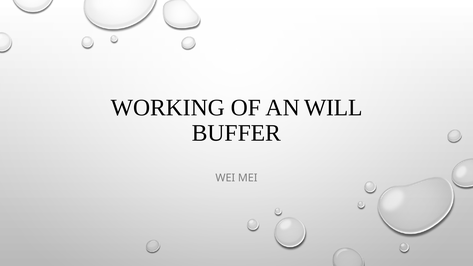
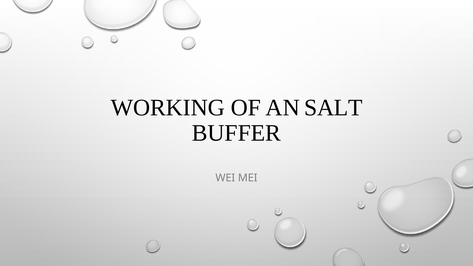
WILL: WILL -> SALT (333, 108)
